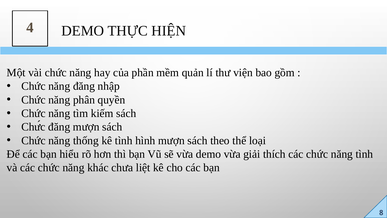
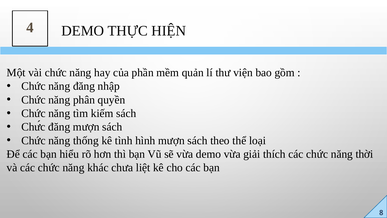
năng tình: tình -> thời (364, 154)
